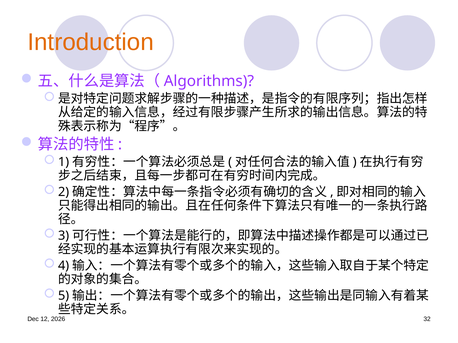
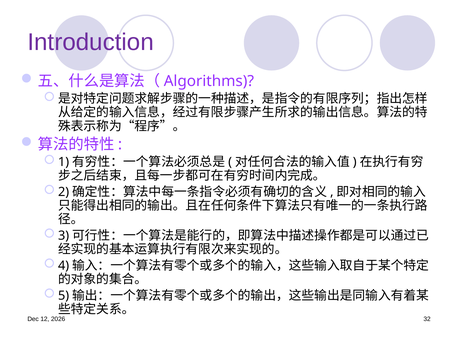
Introduction colour: orange -> purple (91, 42)
